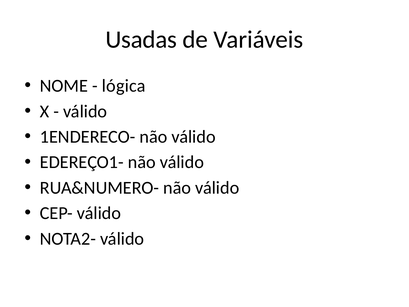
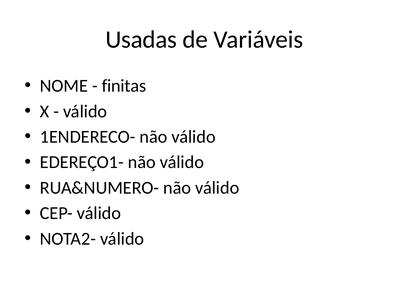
lógica: lógica -> finitas (124, 86)
